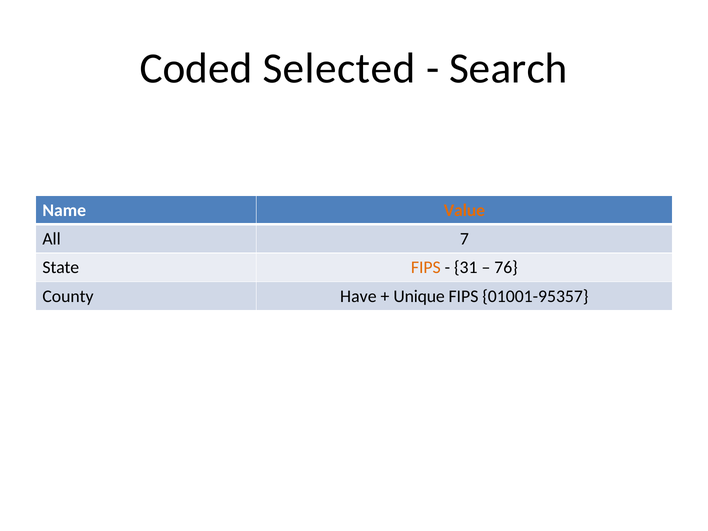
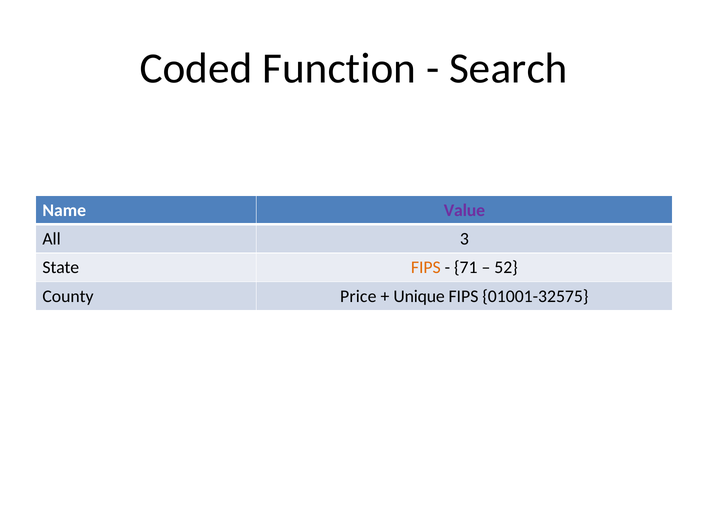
Selected: Selected -> Function (339, 69)
Value colour: orange -> purple (464, 210)
7: 7 -> 3 (464, 239)
31: 31 -> 71 (466, 268)
76: 76 -> 52 (506, 268)
Have: Have -> Price (358, 296)
01001-95357: 01001-95357 -> 01001-32575 (535, 296)
